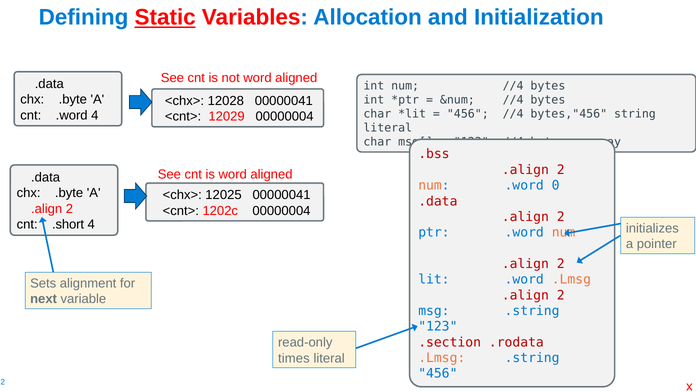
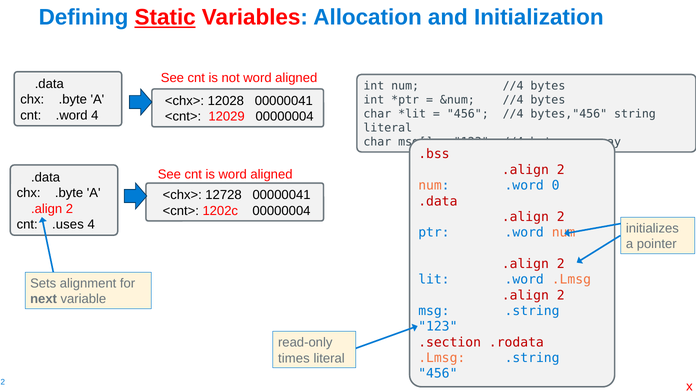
12025: 12025 -> 12728 (224, 195)
.short: .short -> .uses (68, 224)
